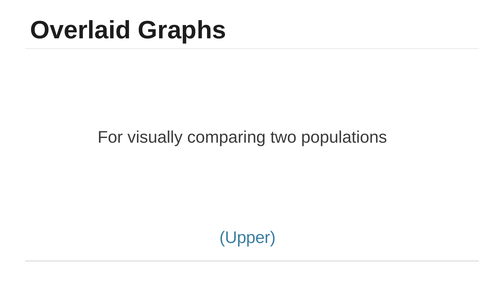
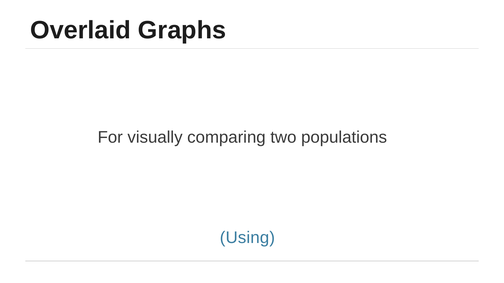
Upper: Upper -> Using (247, 238)
